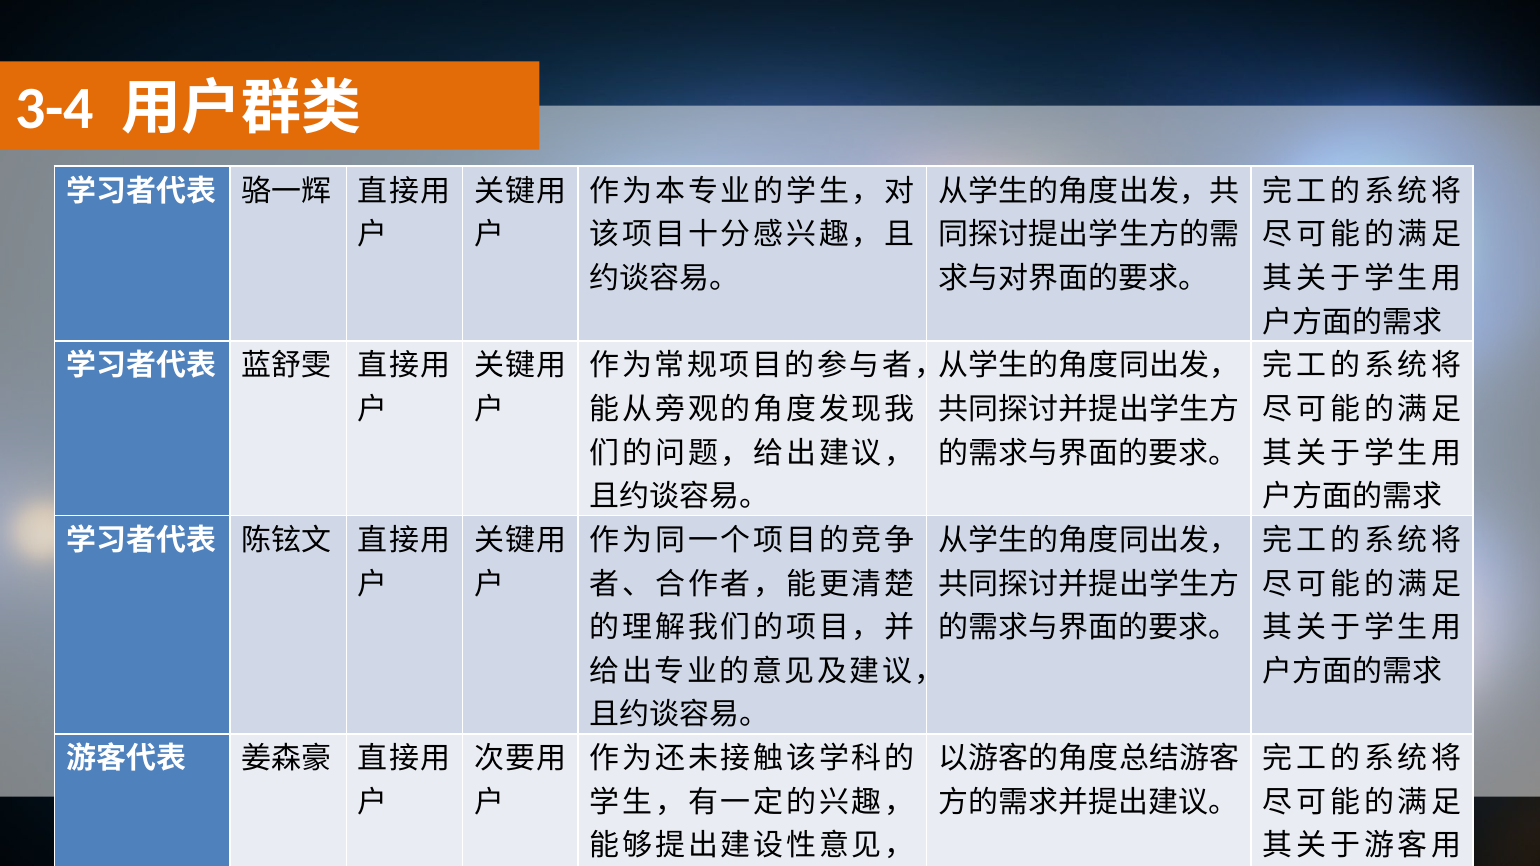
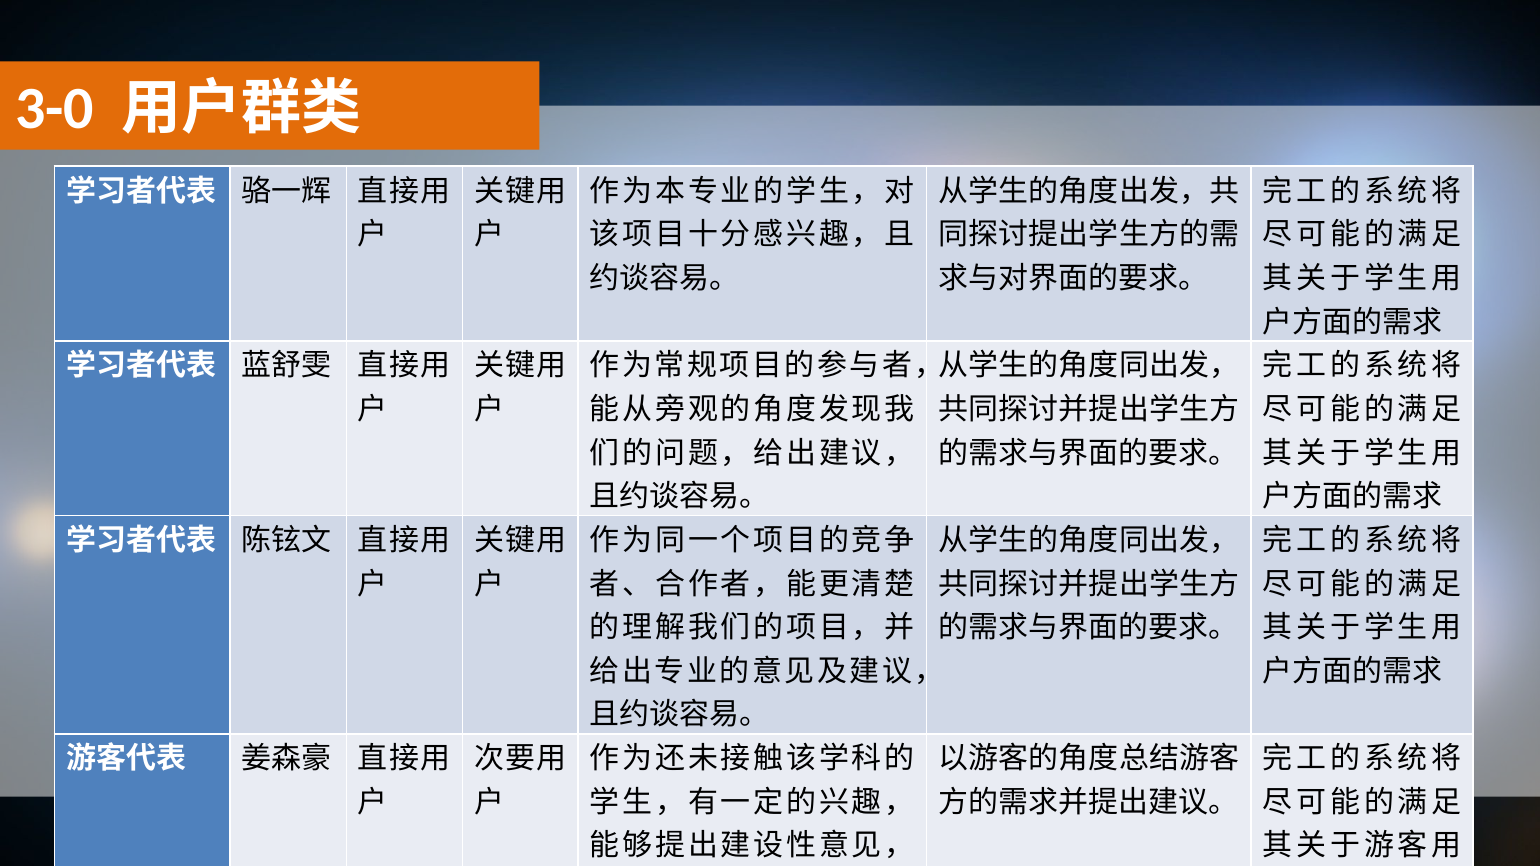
3-4: 3-4 -> 3-0 (55, 109)
